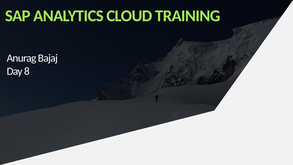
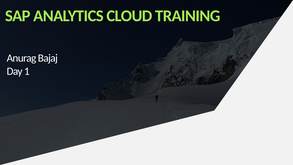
8: 8 -> 1 (27, 71)
